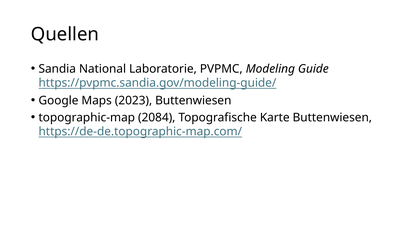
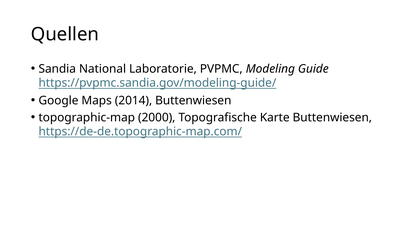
2023: 2023 -> 2014 (134, 100)
2084: 2084 -> 2000 (157, 117)
